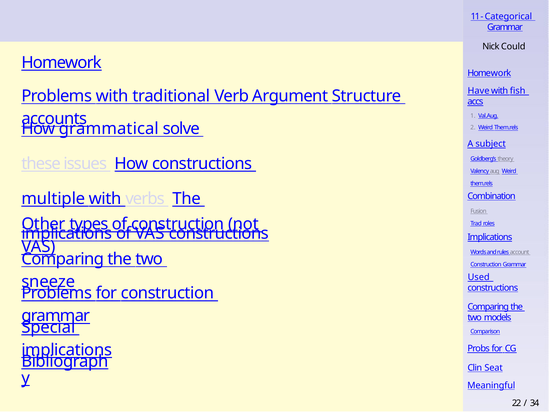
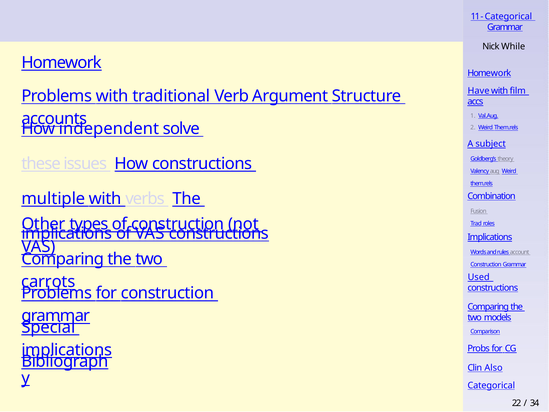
Could: Could -> While (513, 46)
fish: fish -> film (518, 91)
grammatical: grammatical -> independent (109, 129)
sneeze: sneeze -> carrots (48, 282)
Seat: Seat -> Also (494, 368)
Meaningful: Meaningful -> Categorical (491, 386)
